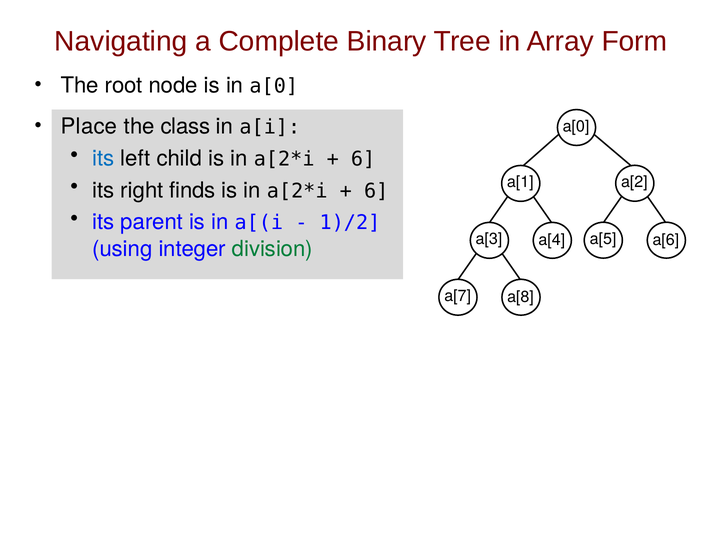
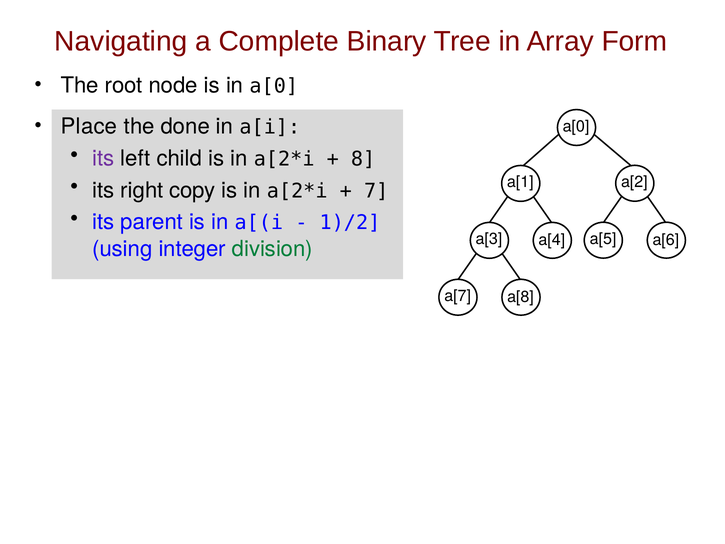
class: class -> done (185, 126)
its colour: blue -> purple (103, 158)
6: 6 -> 8 (363, 159)
finds: finds -> copy (192, 190)
6: 6 -> 7 (376, 191)
